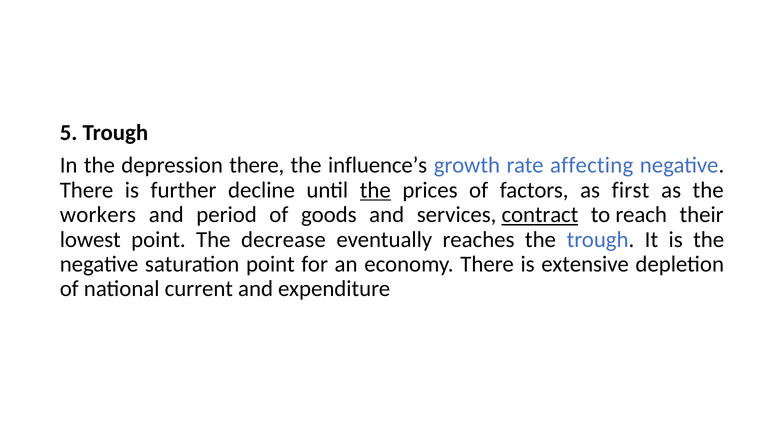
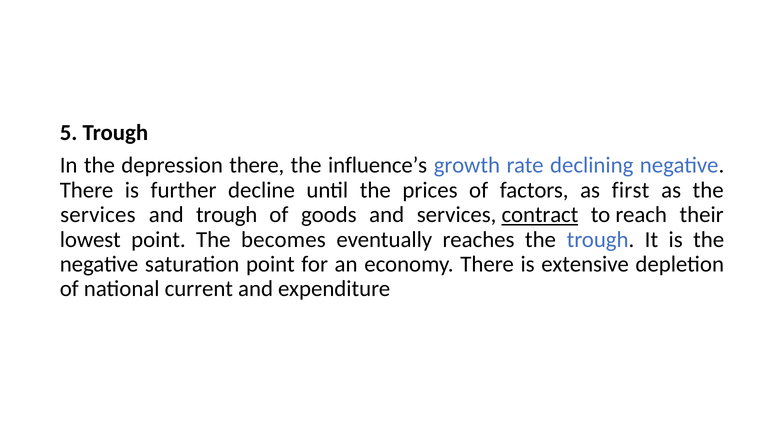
affecting: affecting -> declining (592, 165)
the underline: present -> none (375, 190)
workers: workers -> services (98, 215)
and period: period -> trough (227, 215)
decrease: decrease -> becomes (283, 240)
